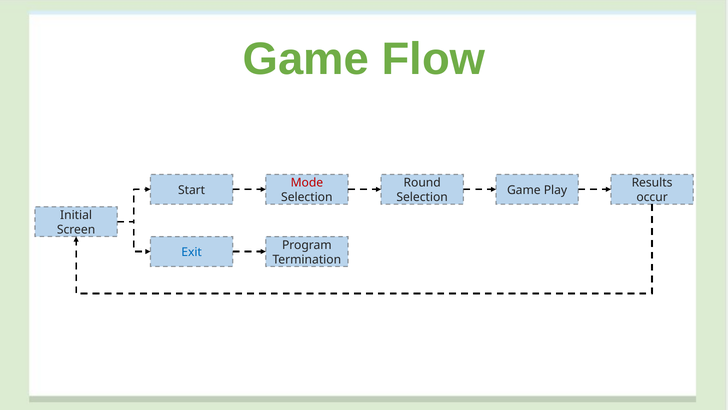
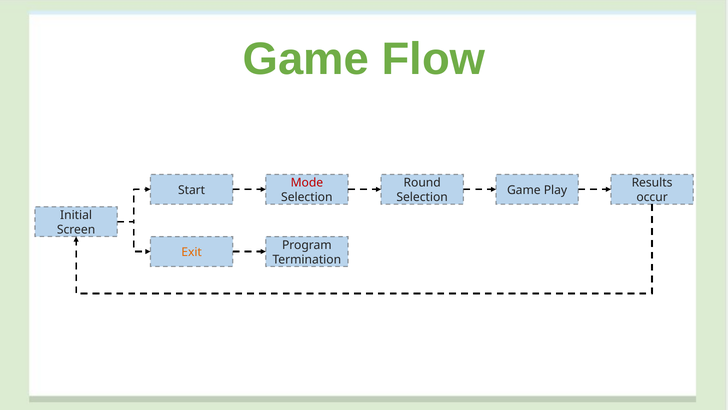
Exit colour: blue -> orange (192, 252)
